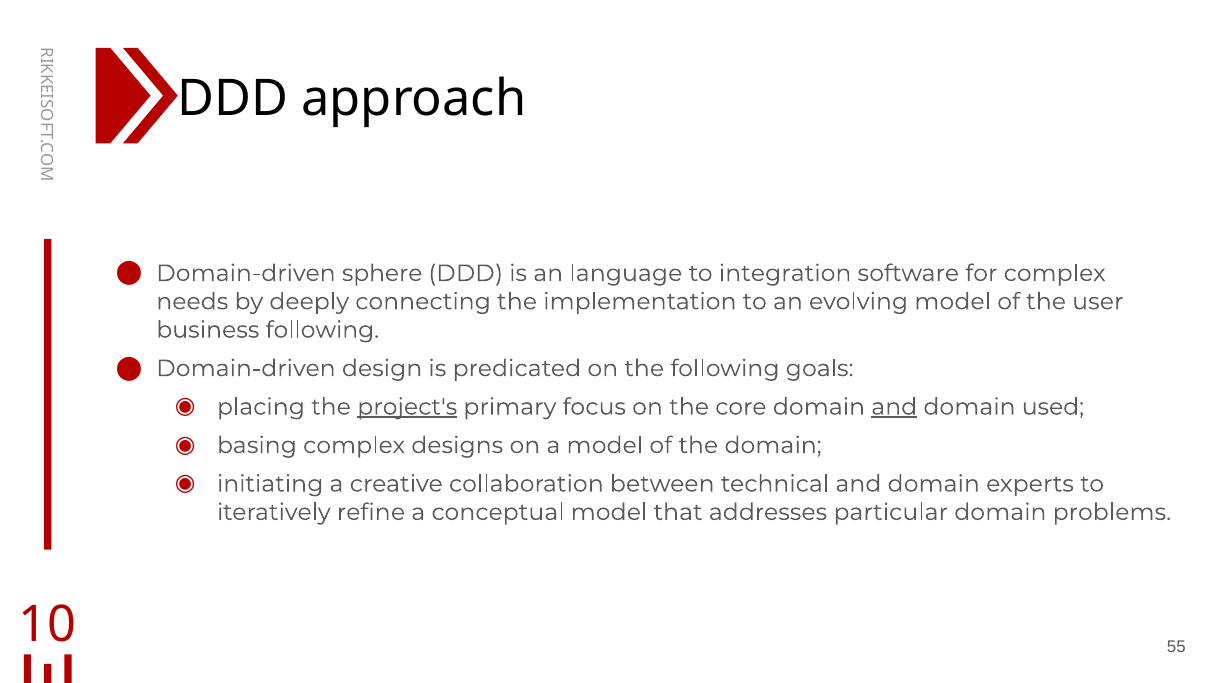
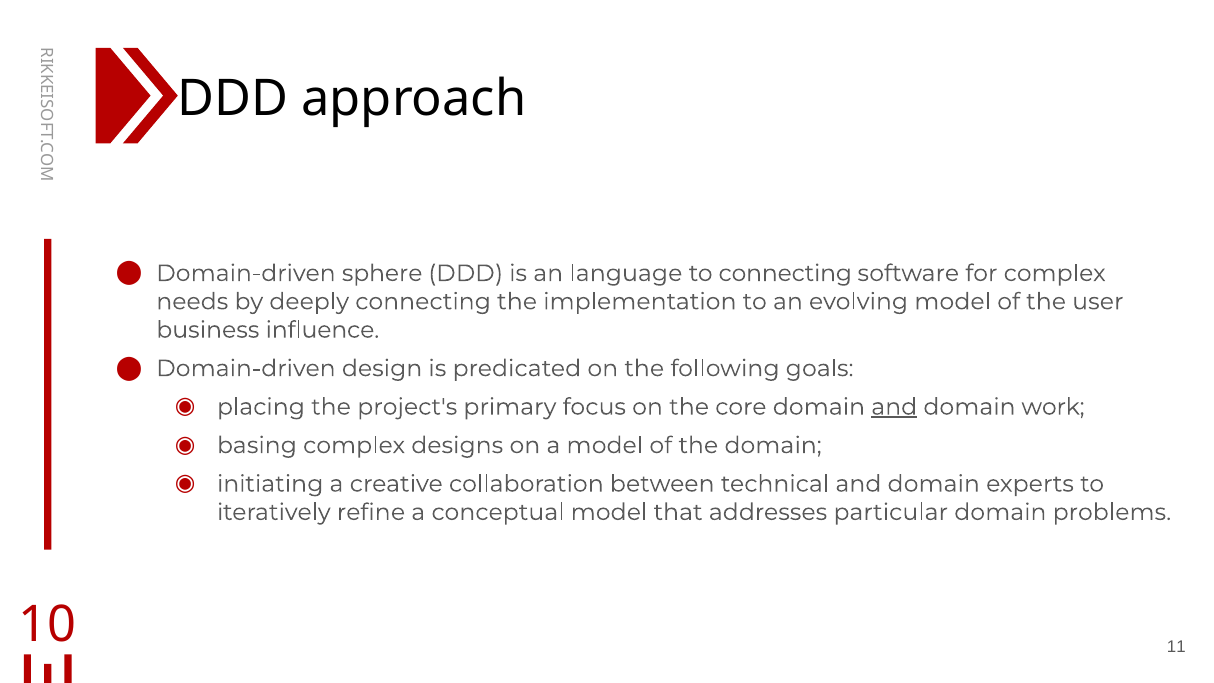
to integration: integration -> connecting (785, 273)
business following: following -> influence (322, 330)
project's underline: present -> none (407, 407)
used: used -> work (1053, 407)
55: 55 -> 11 (1176, 646)
